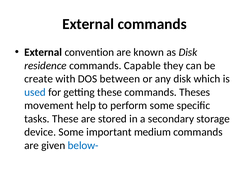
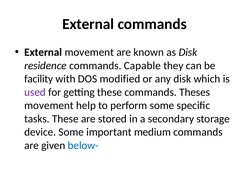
External convention: convention -> movement (89, 52)
create: create -> facility (39, 79)
between: between -> modified (120, 79)
used colour: blue -> purple (35, 92)
